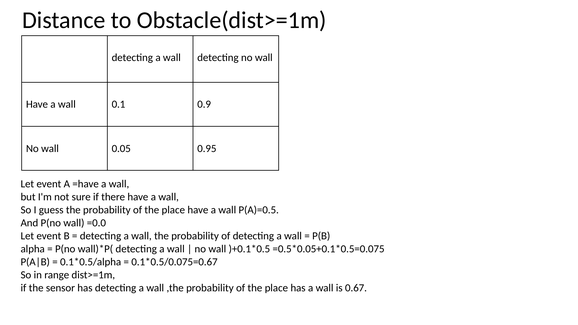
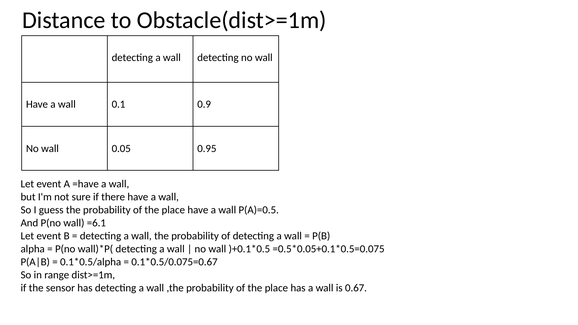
=0.0: =0.0 -> =6.1 (96, 223)
